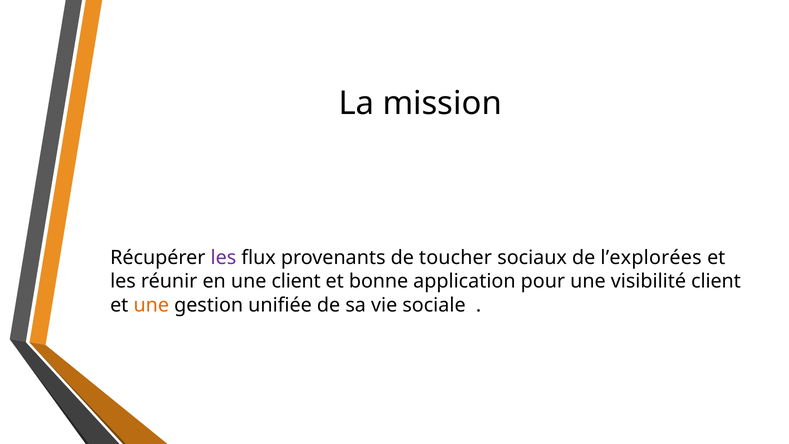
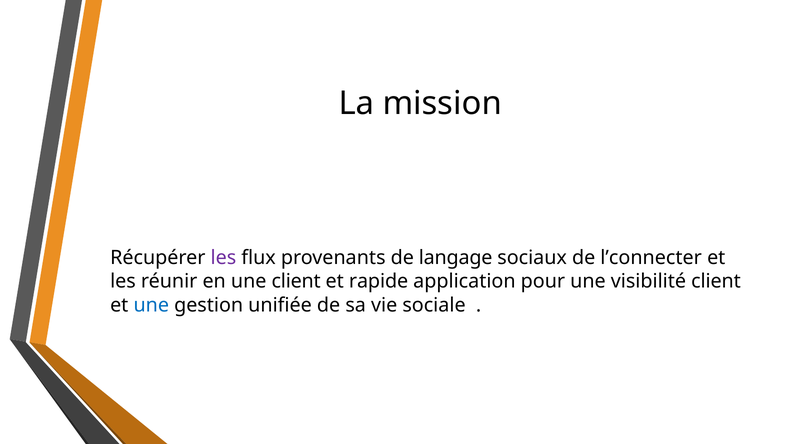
toucher: toucher -> langage (456, 258)
l’explorées: l’explorées -> l’connecter (651, 258)
bonne: bonne -> rapide (379, 281)
une colour: orange -> blue (151, 305)
